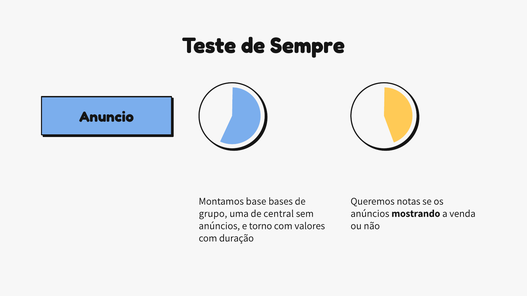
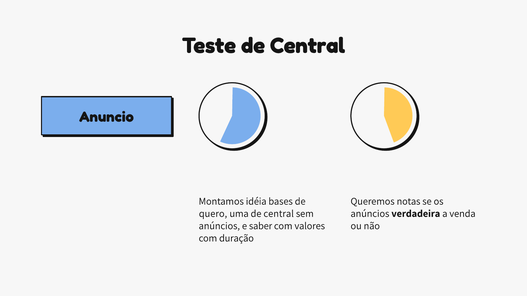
Teste de Sempre: Sempre -> Central (308, 46)
base: base -> idéia (256, 202)
grupo: grupo -> quero (213, 214)
mostrando: mostrando -> verdadeira (416, 214)
torno: torno -> saber (261, 226)
